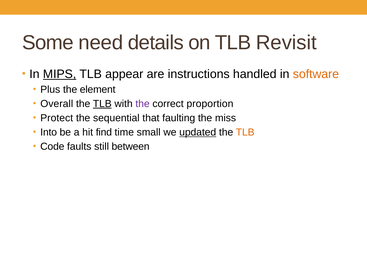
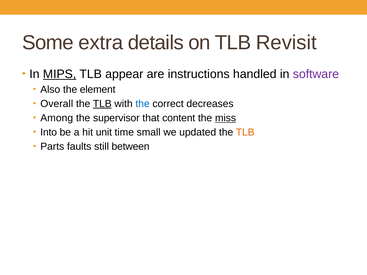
need: need -> extra (101, 43)
software colour: orange -> purple (316, 74)
Plus: Plus -> Also (50, 90)
the colour: purple -> blue (143, 104)
proportion: proportion -> decreases (210, 104)
Protect: Protect -> Among (57, 118)
sequential: sequential -> supervisor (116, 118)
faulting: faulting -> content (179, 118)
miss underline: none -> present (226, 118)
find: find -> unit (104, 132)
updated underline: present -> none (198, 132)
Code: Code -> Parts (52, 147)
